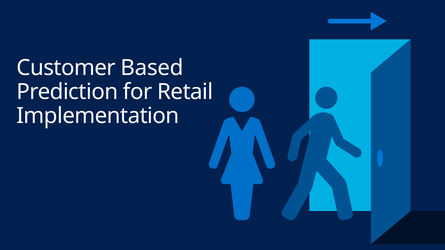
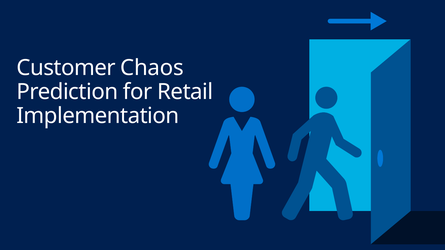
Based: Based -> Chaos (152, 68)
